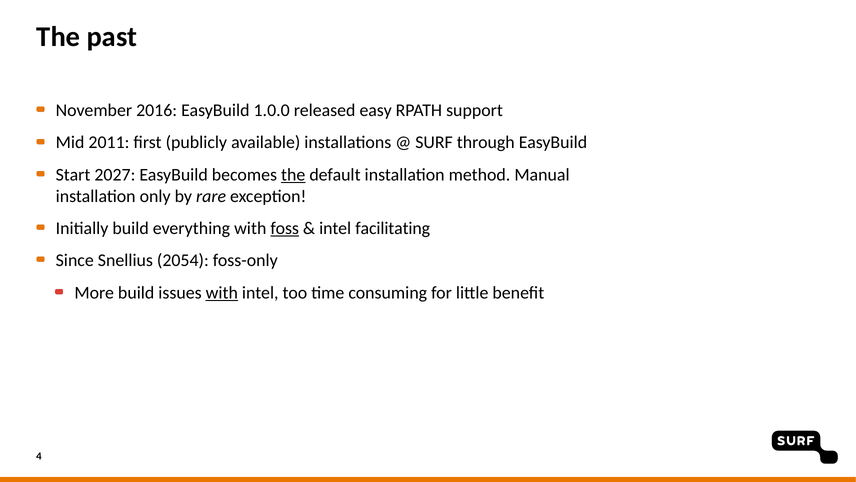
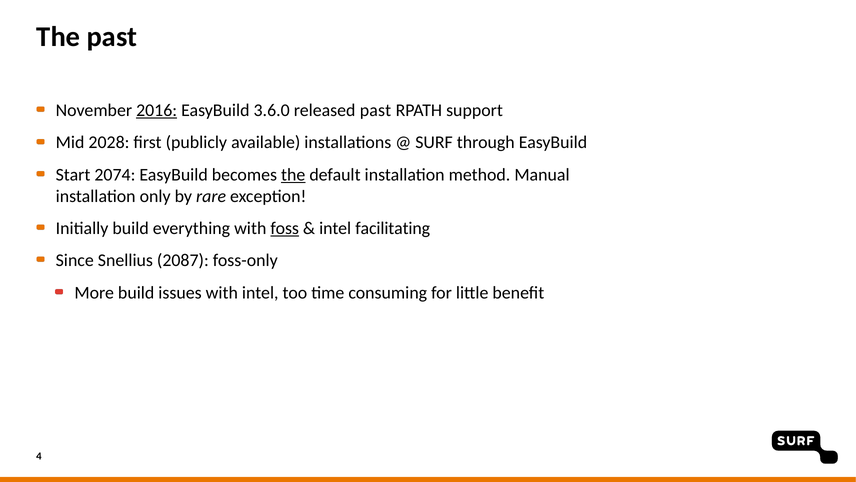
2016 underline: none -> present (157, 110)
1.0.0: 1.0.0 -> 3.6.0 (272, 110)
released easy: easy -> past (375, 110)
2011: 2011 -> 2028 (109, 142)
2027: 2027 -> 2074 (115, 175)
2054: 2054 -> 2087 (183, 260)
with underline: present -> none (222, 292)
